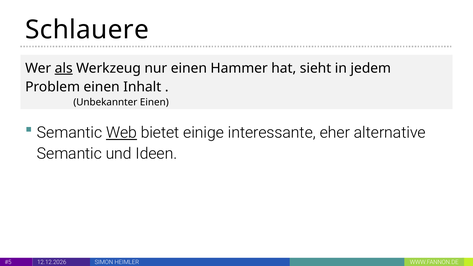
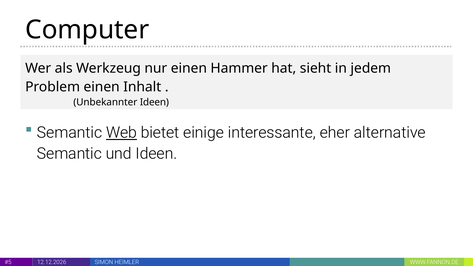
Schlauere: Schlauere -> Computer (87, 30)
als underline: present -> none (64, 68)
Unbekannter Einen: Einen -> Ideen (154, 102)
